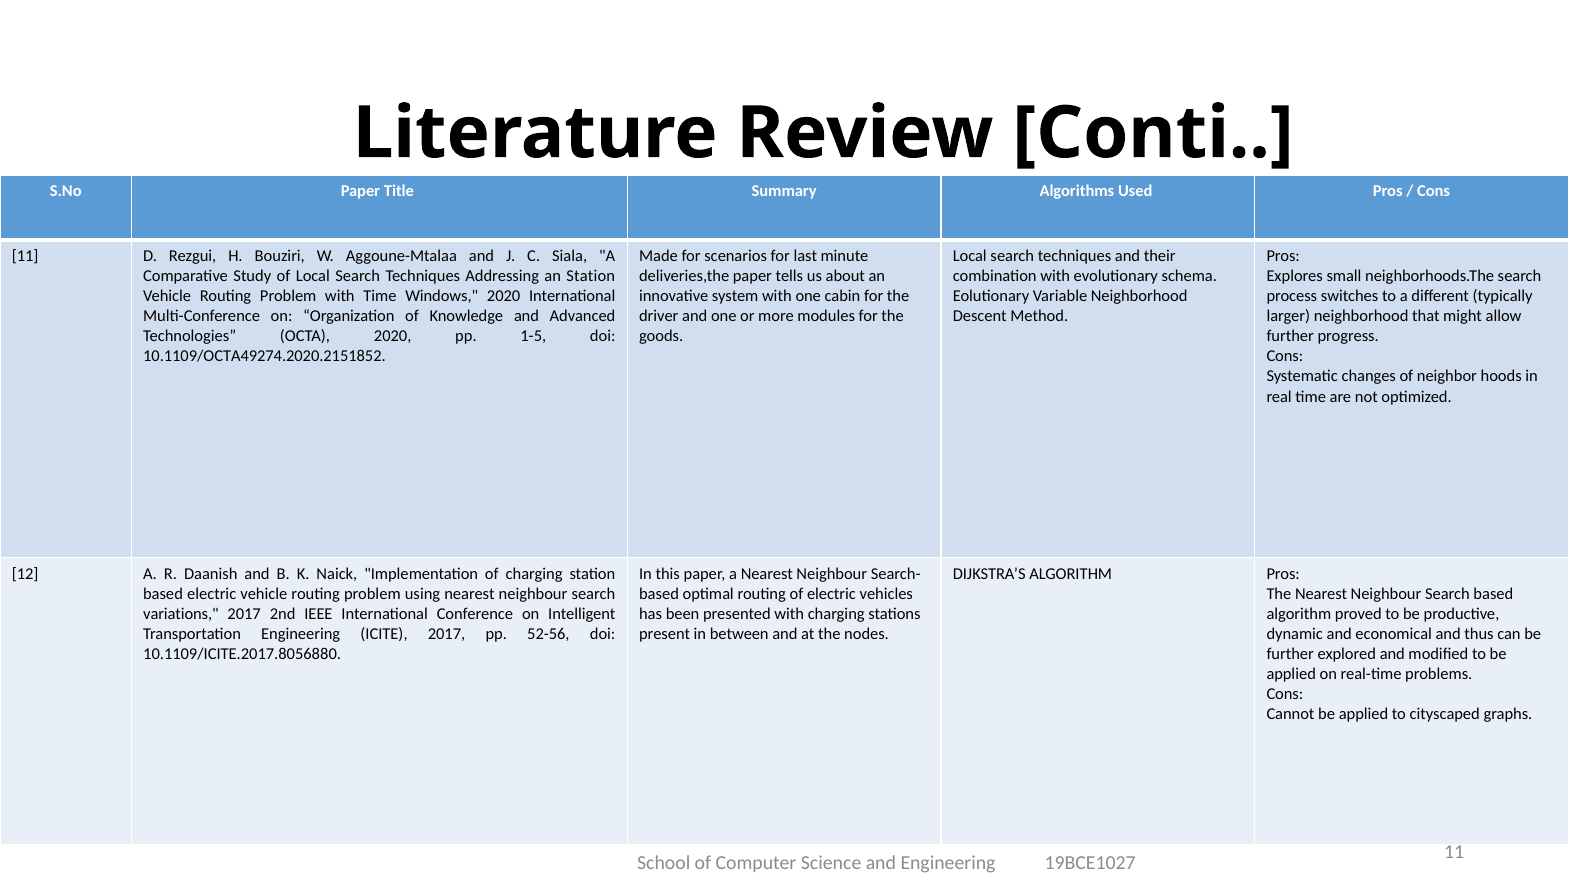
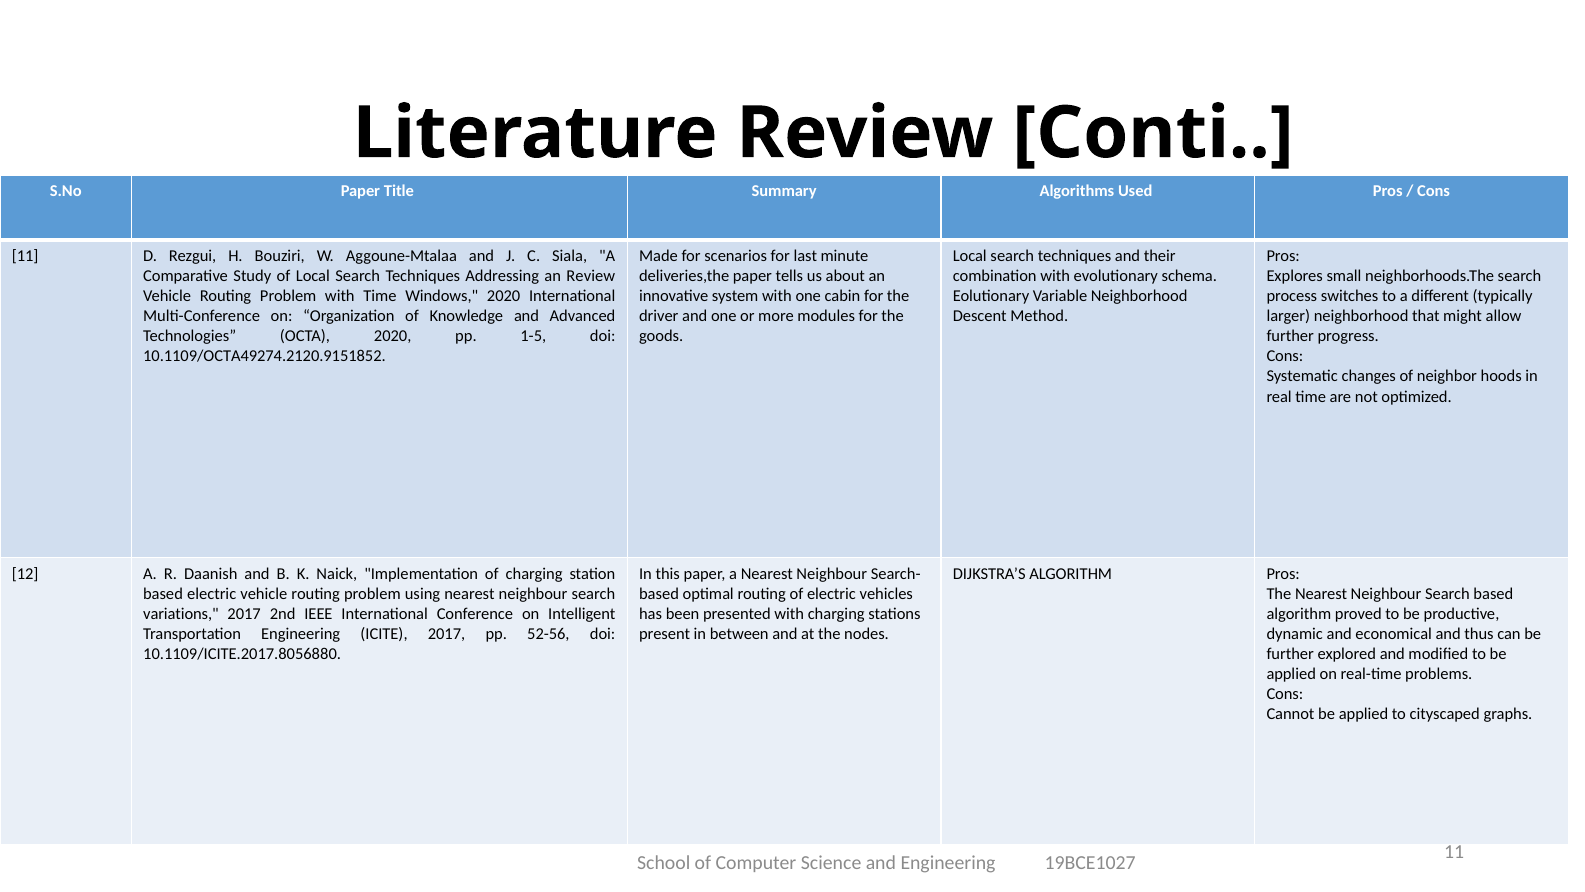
an Station: Station -> Review (591, 276)
10.1109/OCTA49274.2020.2151852: 10.1109/OCTA49274.2020.2151852 -> 10.1109/OCTA49274.2120.9151852 (264, 356)
